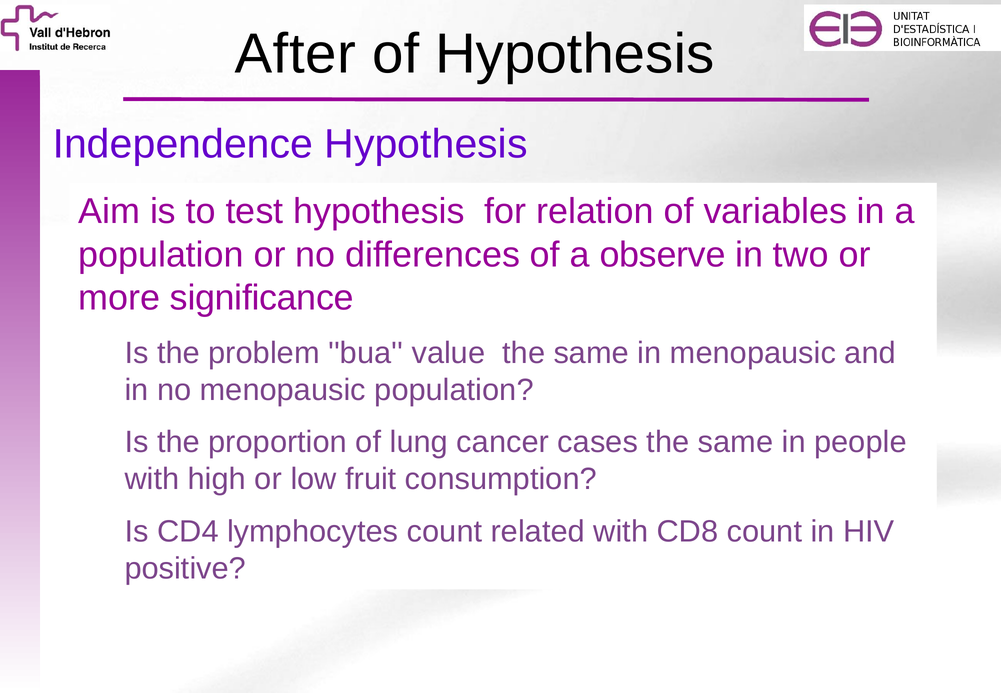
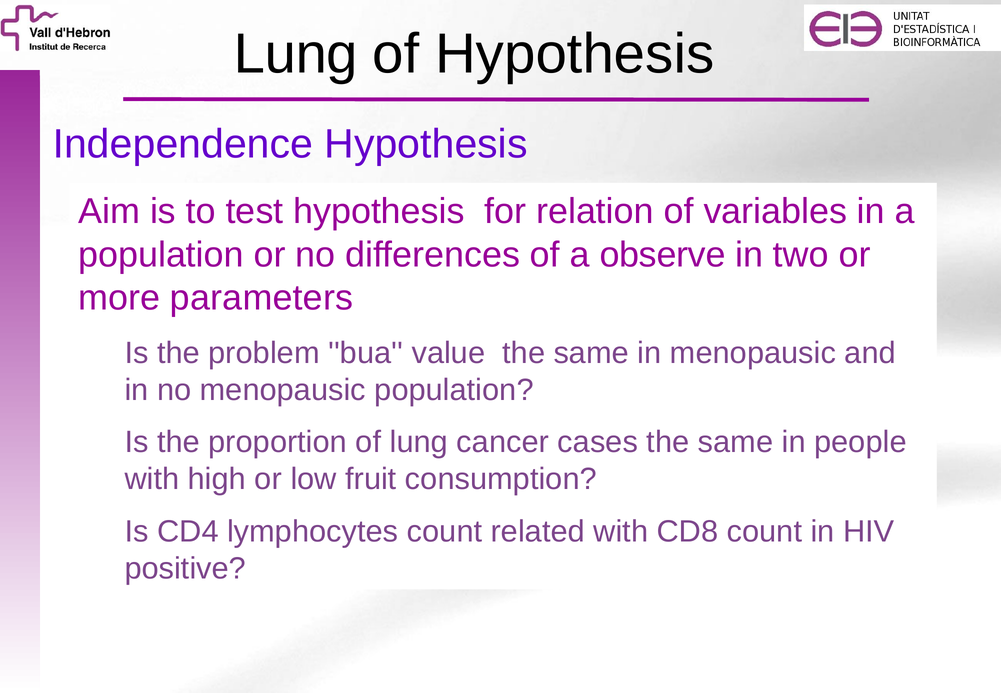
After: After -> Lung (296, 54)
significance: significance -> parameters (262, 298)
